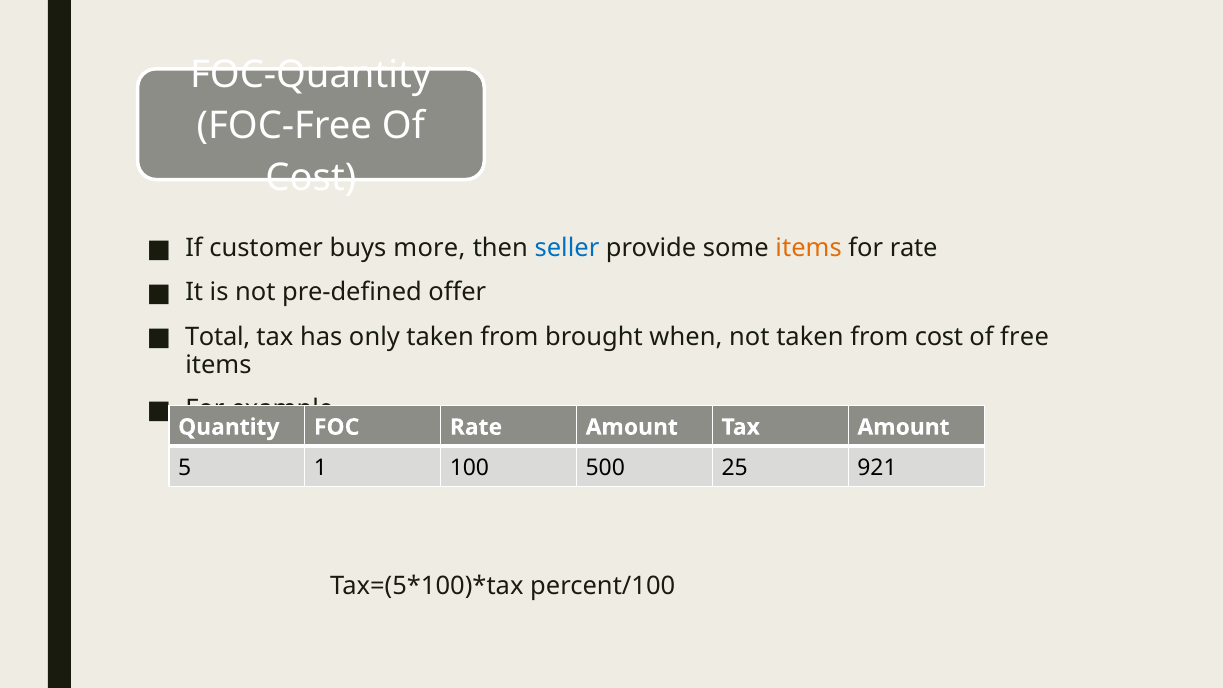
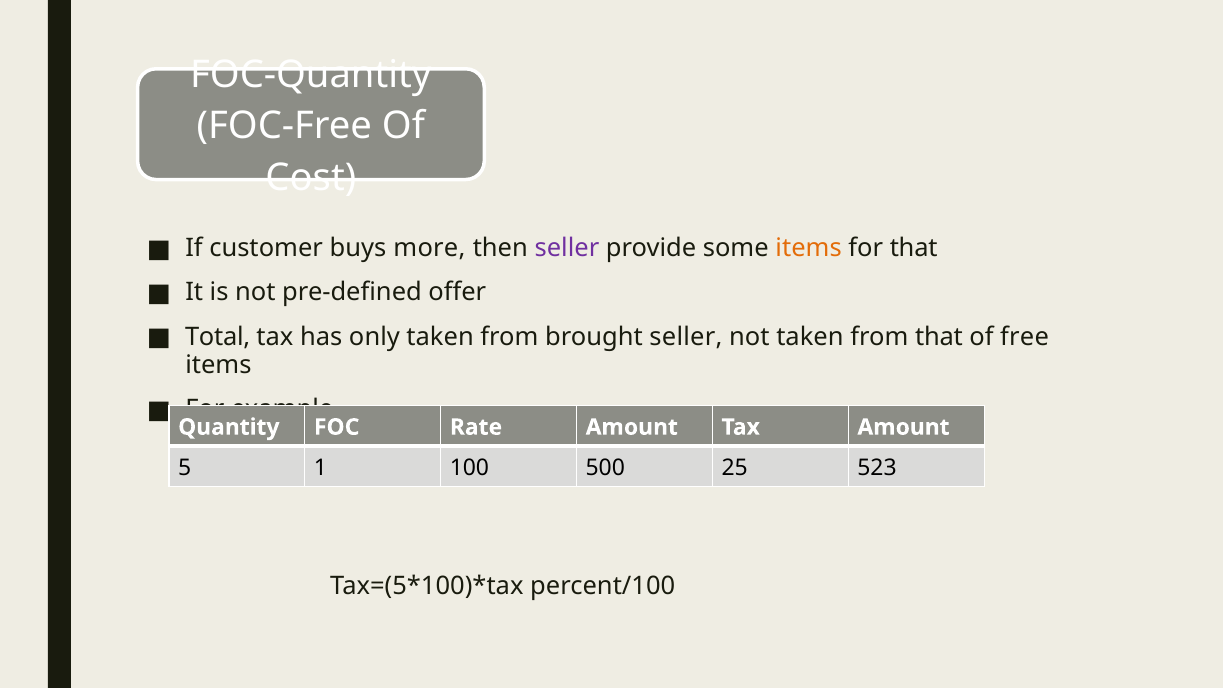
seller colour: blue -> purple (567, 248)
for rate: rate -> that (914, 248)
brought when: when -> seller (686, 337)
from cost: cost -> that (939, 337)
921: 921 -> 523 (877, 468)
